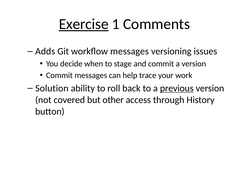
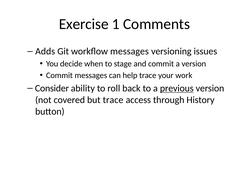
Exercise underline: present -> none (84, 24)
Solution: Solution -> Consider (52, 88)
but other: other -> trace (113, 100)
